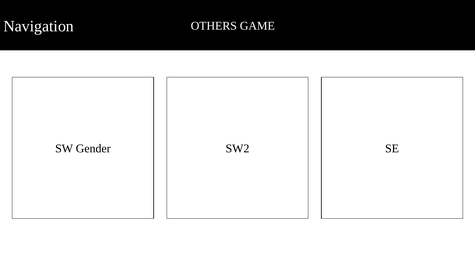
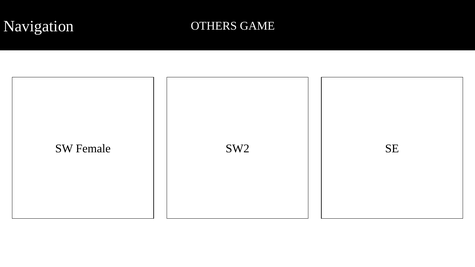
Gender: Gender -> Female (93, 149)
